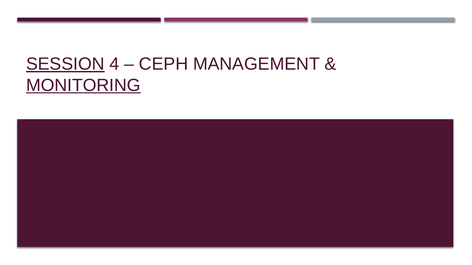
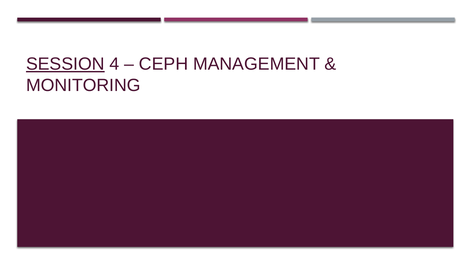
MONITORING underline: present -> none (83, 85)
